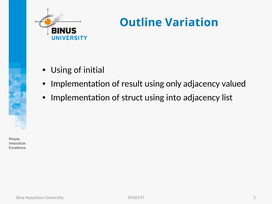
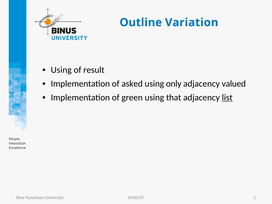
initial: initial -> result (94, 70)
result: result -> asked (132, 84)
struct: struct -> green (132, 97)
into: into -> that (174, 97)
list underline: none -> present (227, 97)
